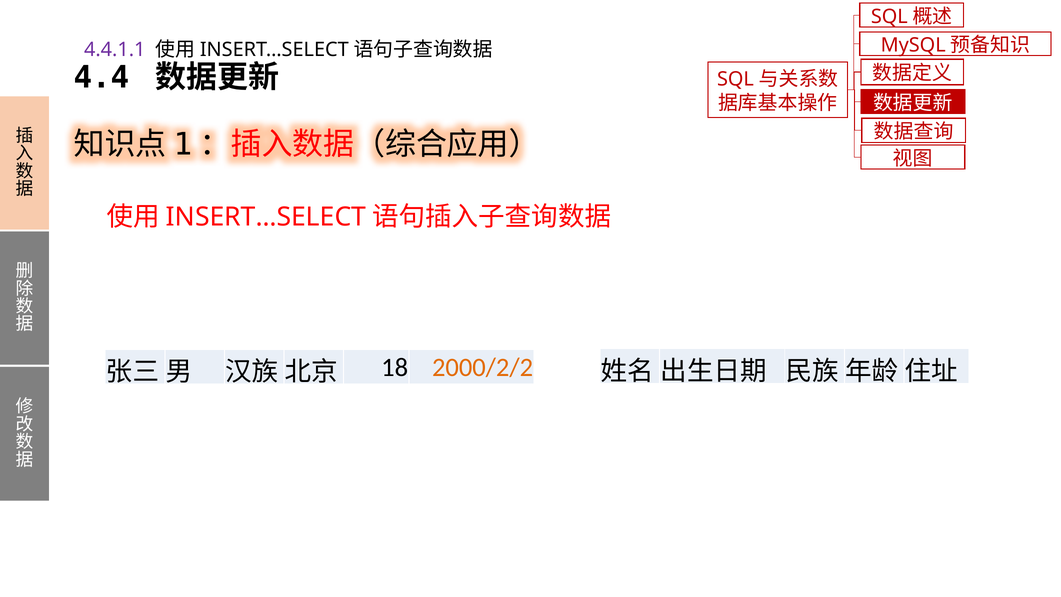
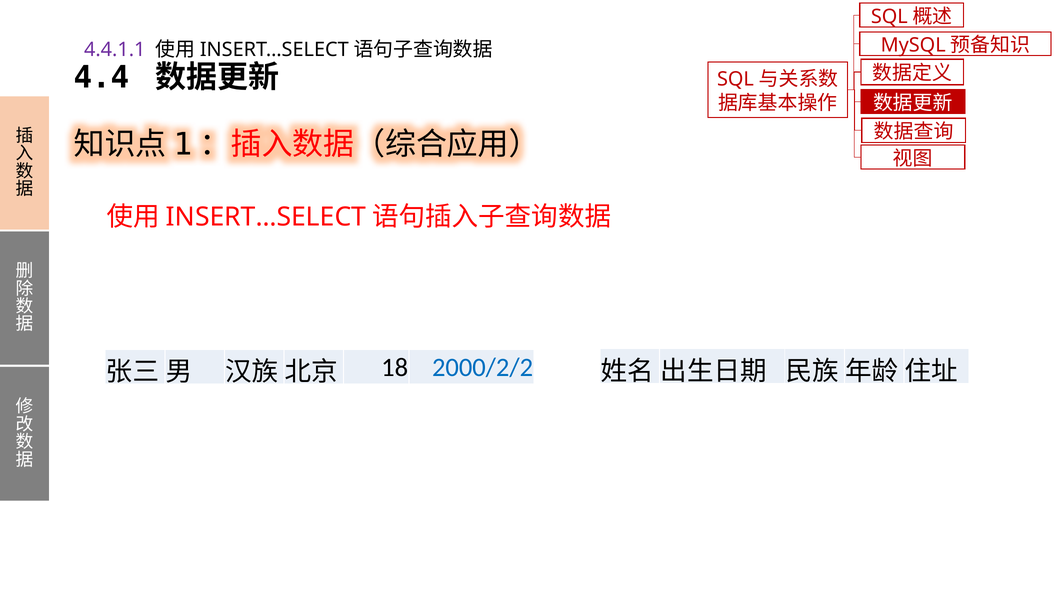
2000/2/2 colour: orange -> blue (483, 367)
